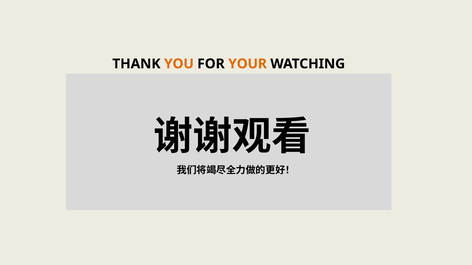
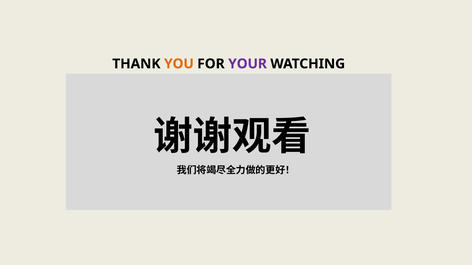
YOUR colour: orange -> purple (248, 64)
